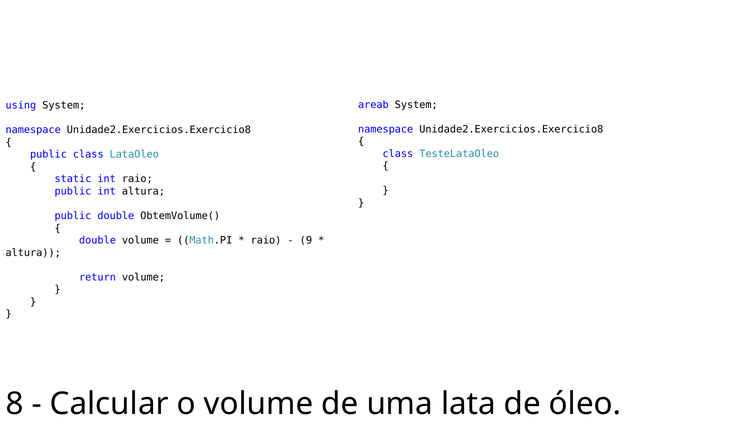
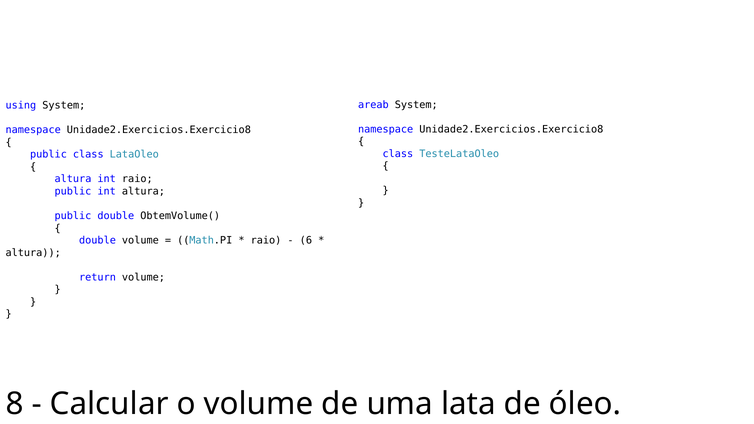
static: static -> altura (73, 179)
9: 9 -> 6 (306, 241)
